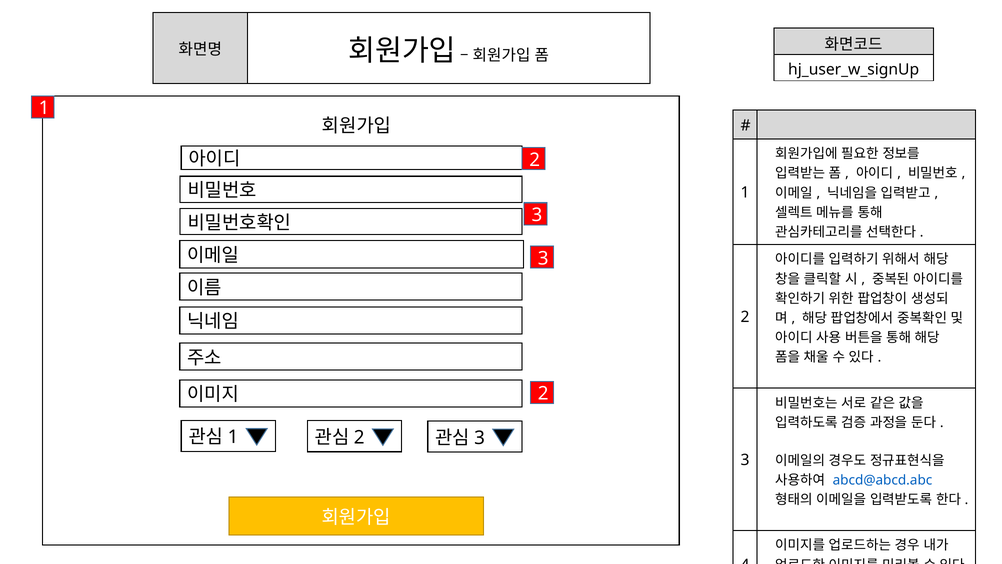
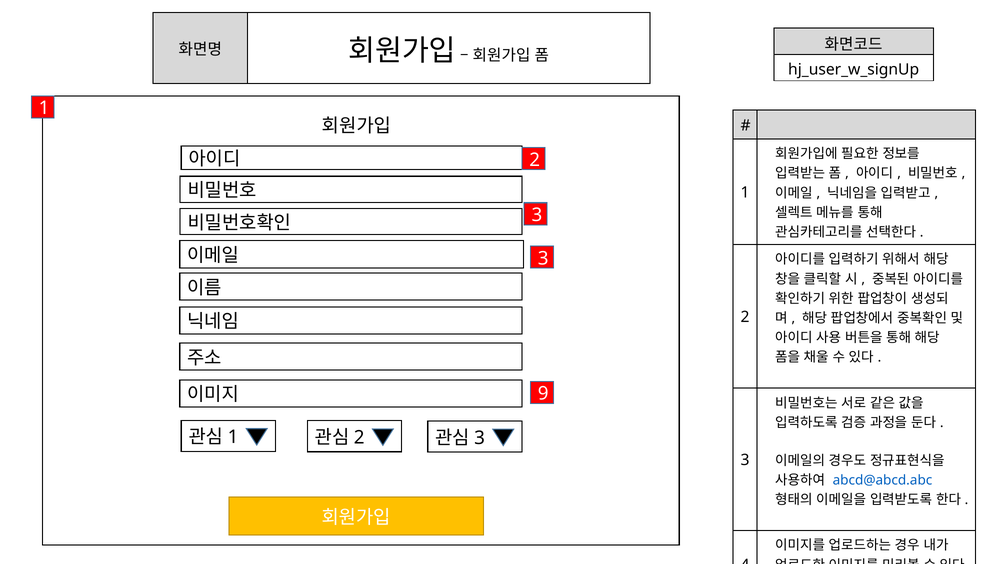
2: 2 -> 9 (543, 393)
